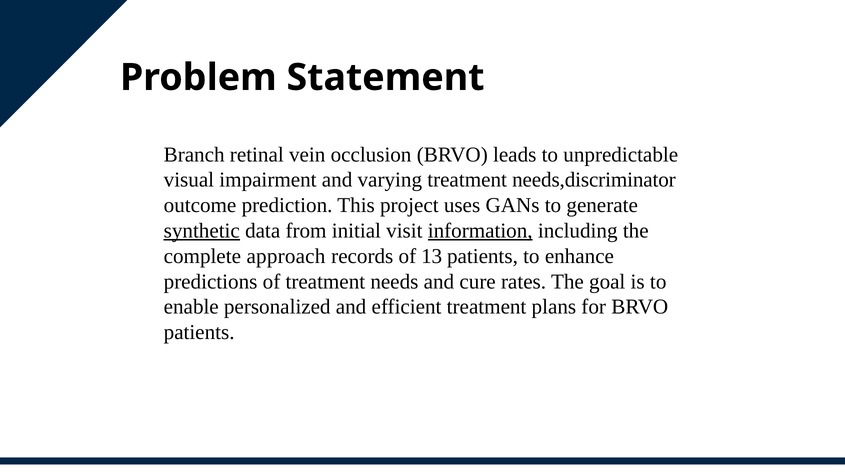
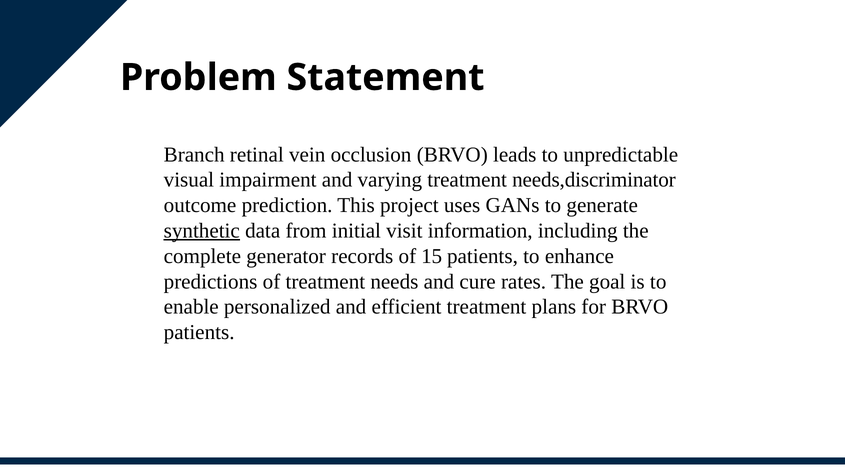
information underline: present -> none (480, 230)
approach: approach -> generator (286, 256)
13: 13 -> 15 (432, 256)
